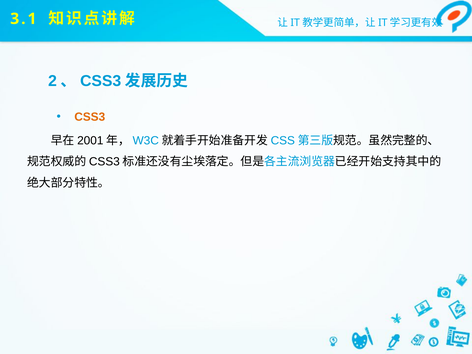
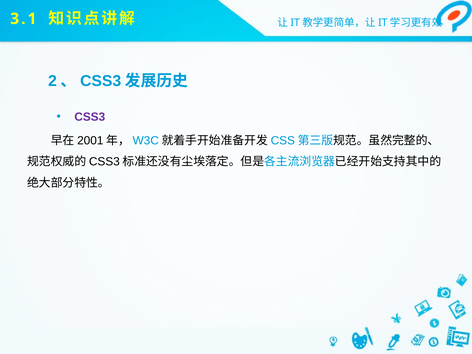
CSS3 colour: orange -> purple (90, 117)
